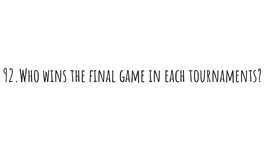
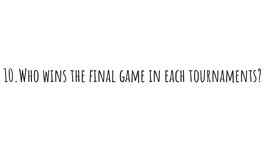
92.Who: 92.Who -> 10.Who (21, 76)
